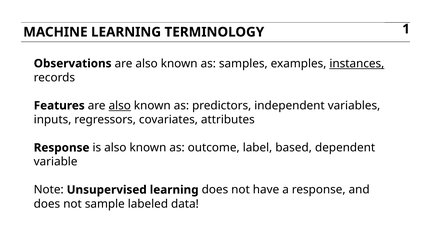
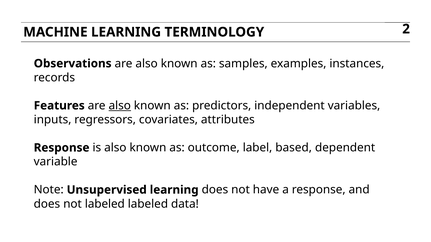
1: 1 -> 2 (406, 29)
instances underline: present -> none (357, 64)
not sample: sample -> labeled (105, 204)
